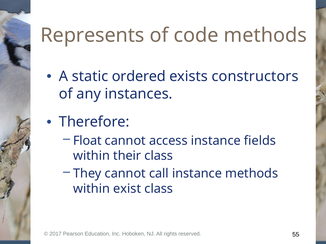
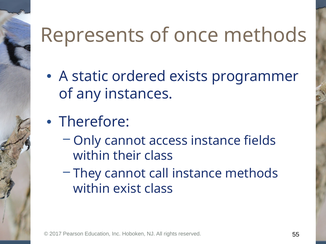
code: code -> once (196, 35)
constructors: constructors -> programmer (255, 77)
Float: Float -> Only (87, 141)
